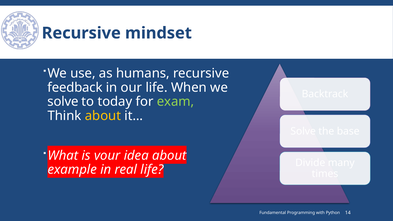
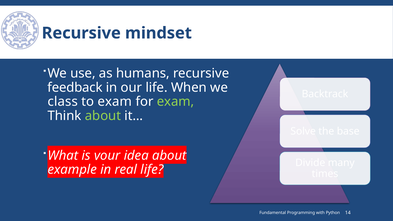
solve: solve -> class (63, 102)
to today: today -> exam (115, 102)
about colour: yellow -> light green (103, 116)
